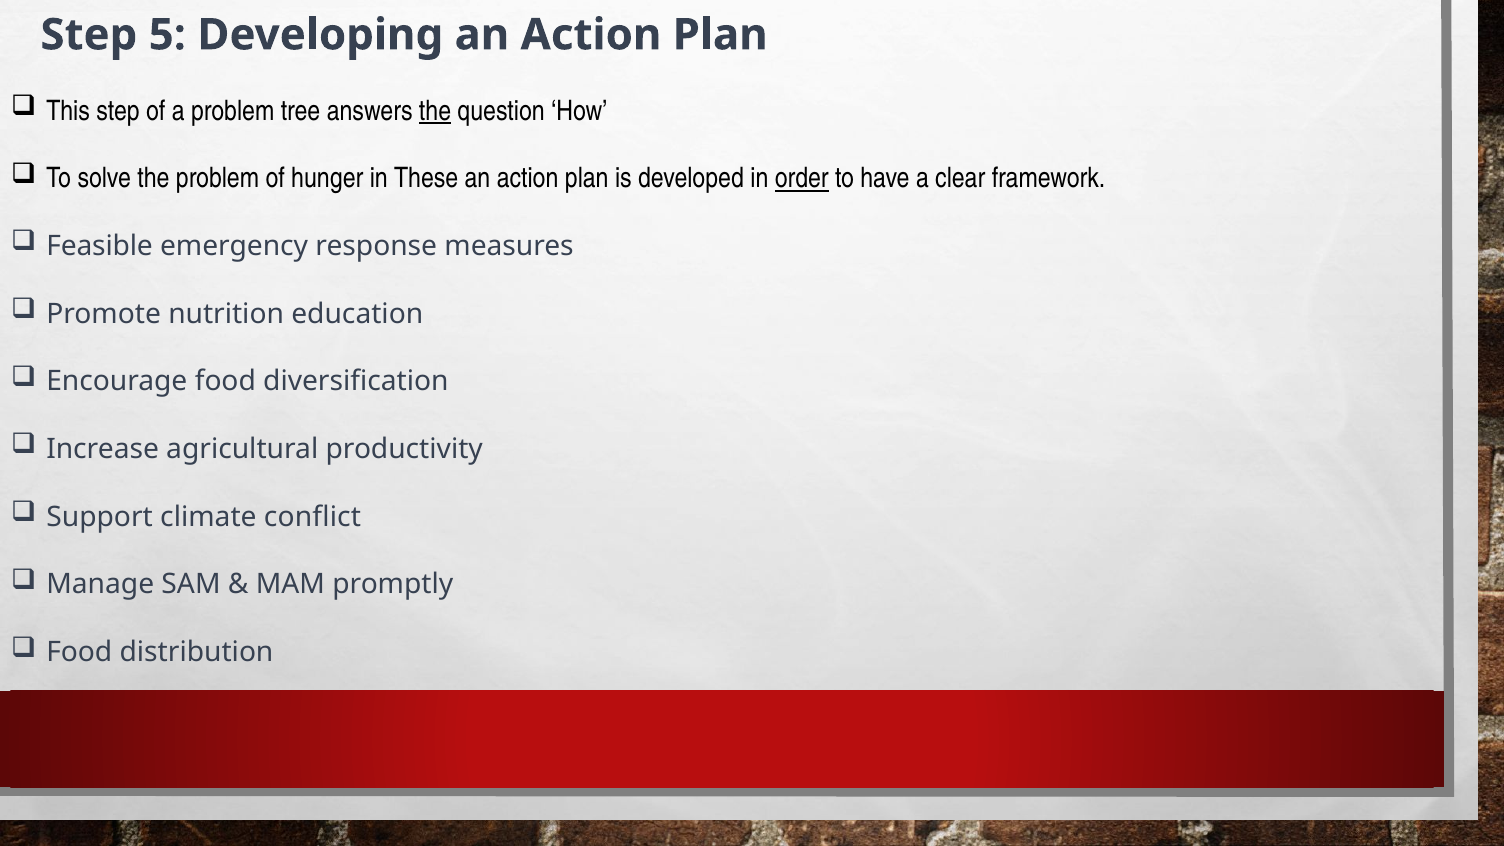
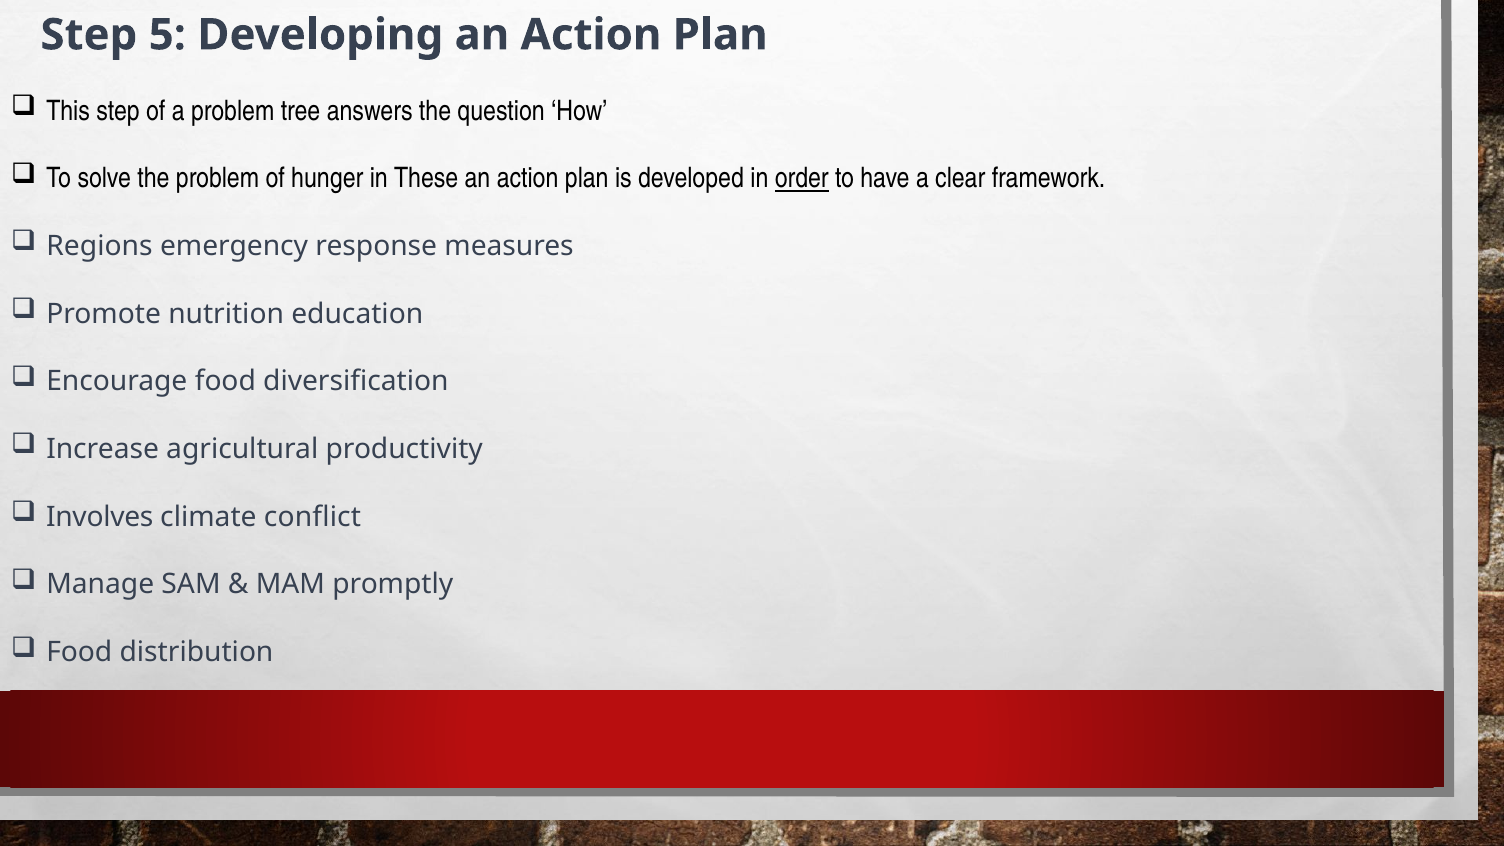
the underline: present -> none (435, 111)
Feasible: Feasible -> Regions (100, 246)
Support: Support -> Involves (100, 517)
